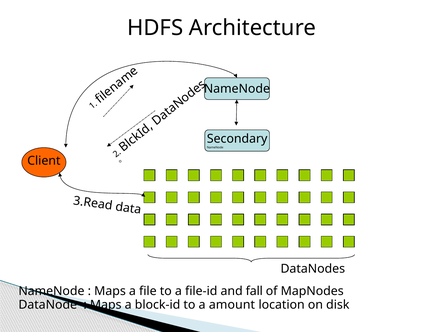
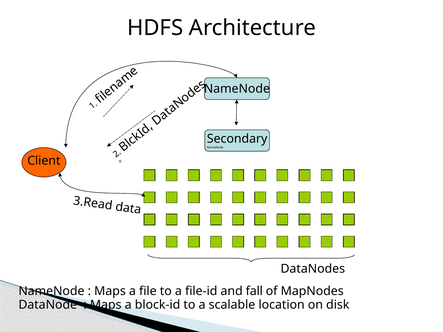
amount: amount -> scalable (232, 305)
